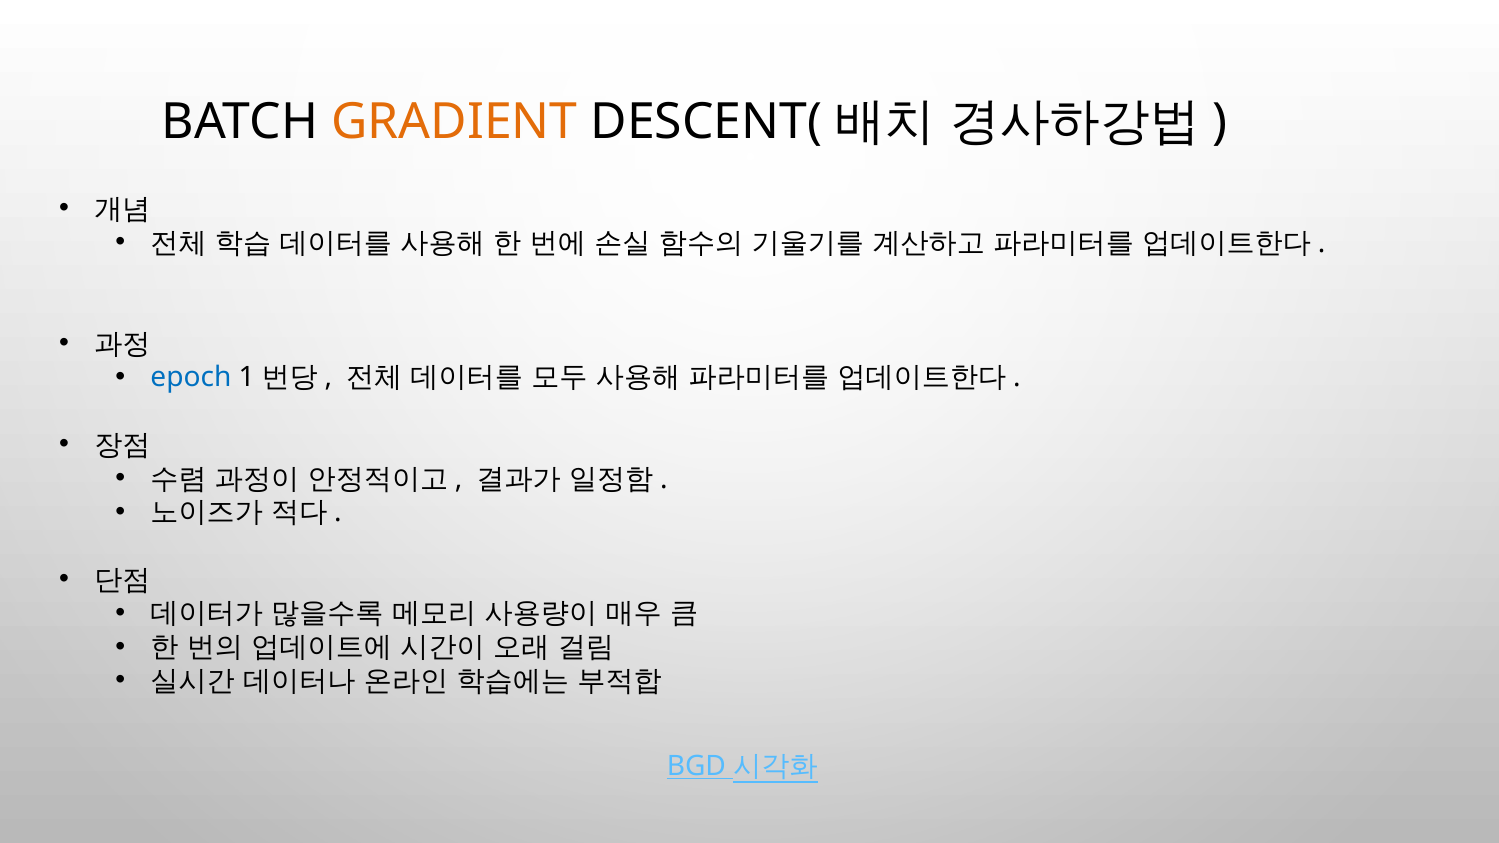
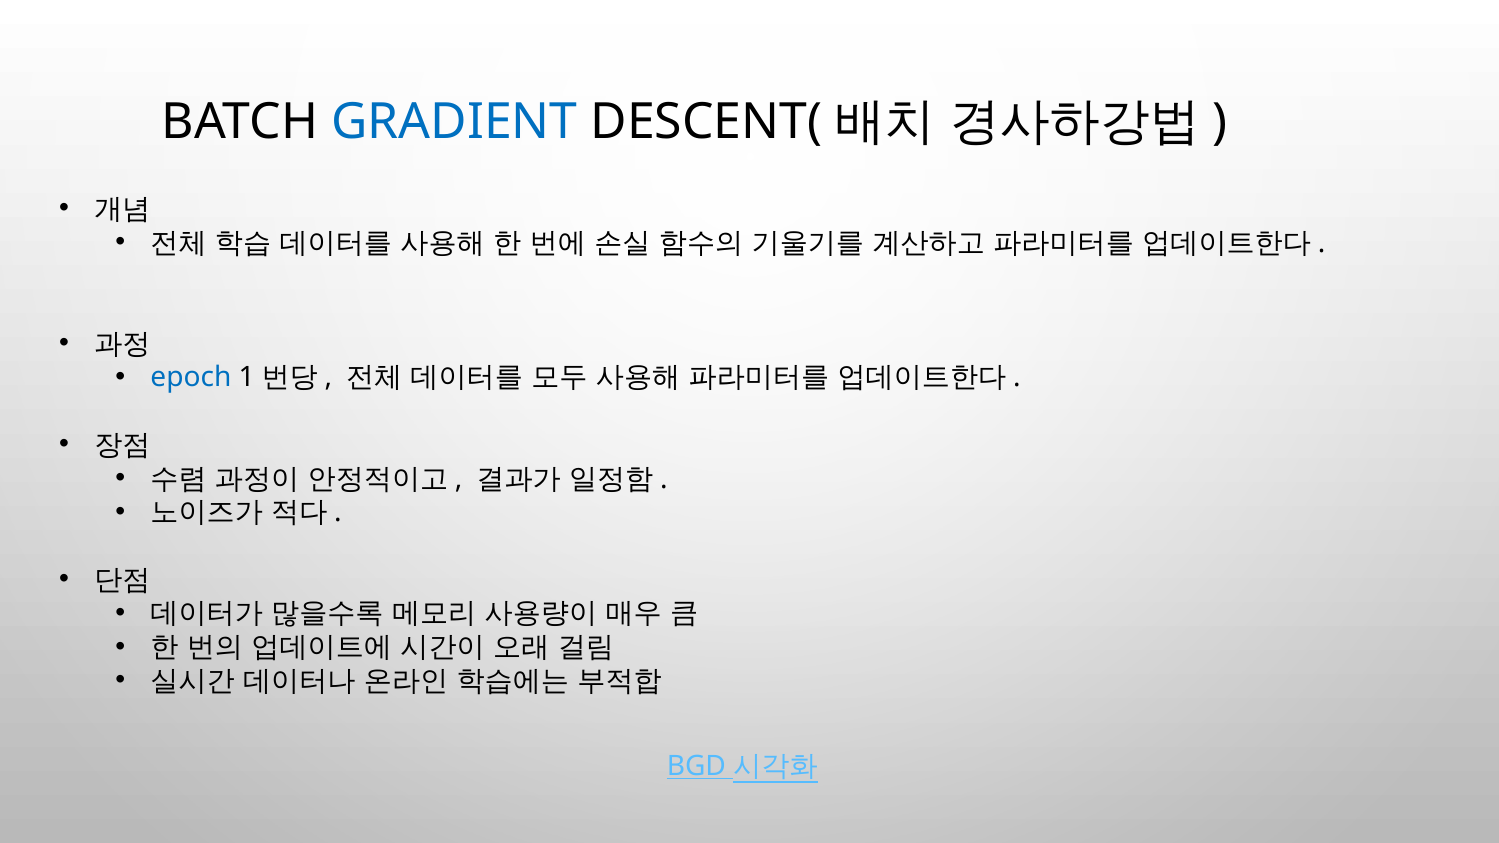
GRADIENT colour: orange -> blue (454, 122)
